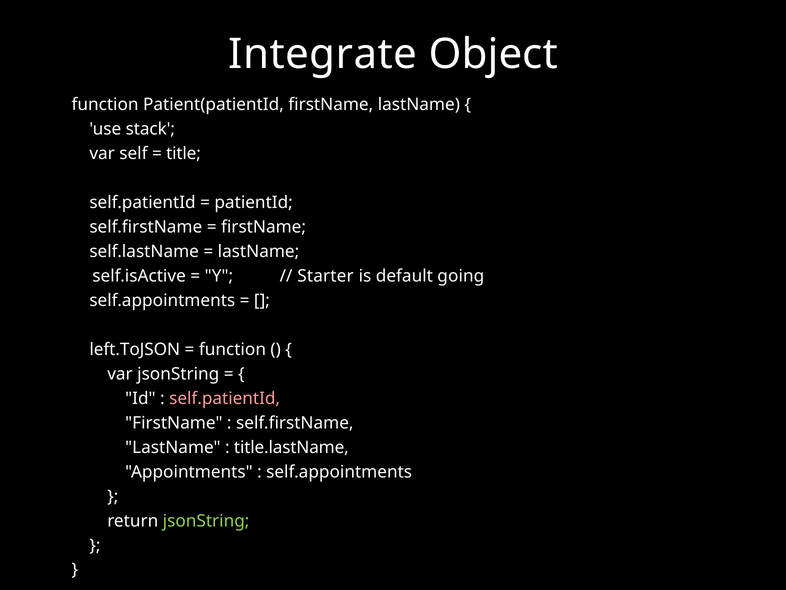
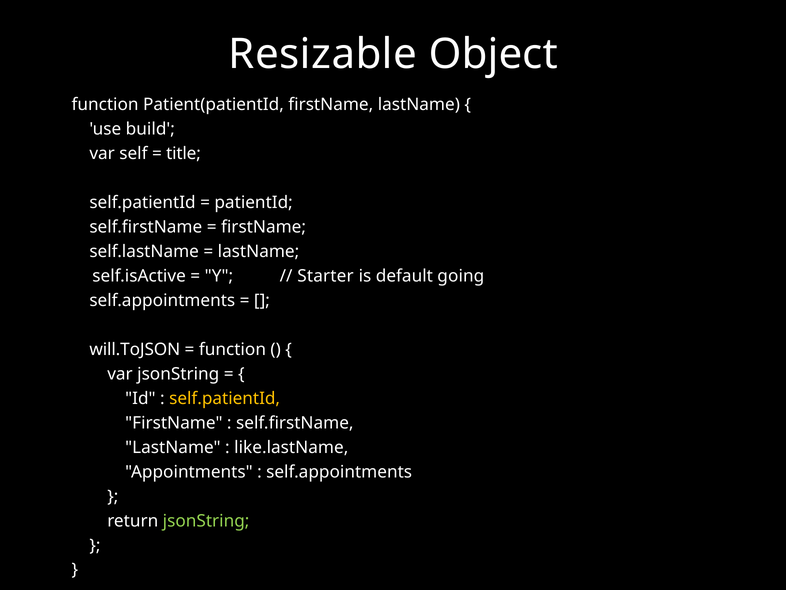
Integrate: Integrate -> Resizable (323, 54)
stack: stack -> build (150, 129)
left.ToJSON: left.ToJSON -> will.ToJSON (135, 349)
self.patientId colour: pink -> yellow (225, 398)
title.lastName: title.lastName -> like.lastName (291, 447)
